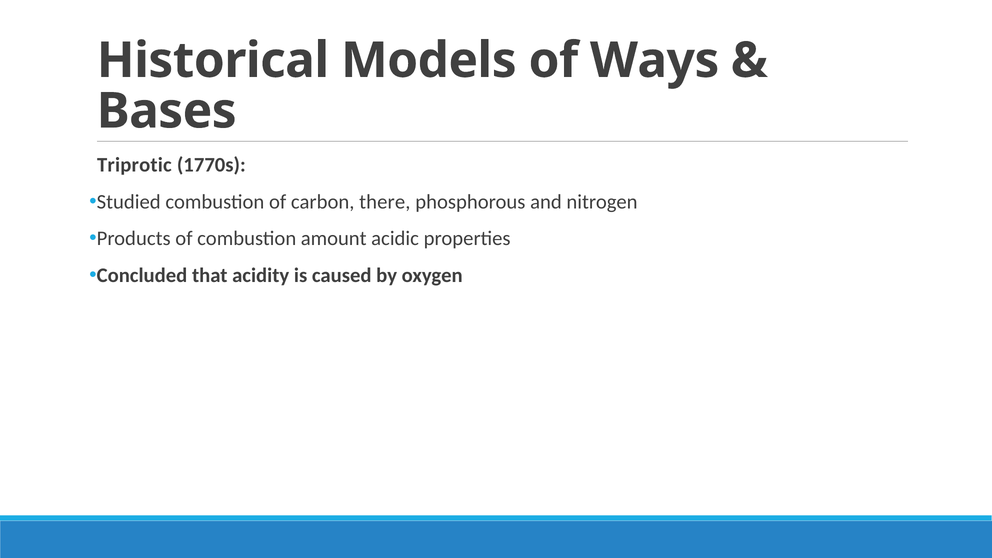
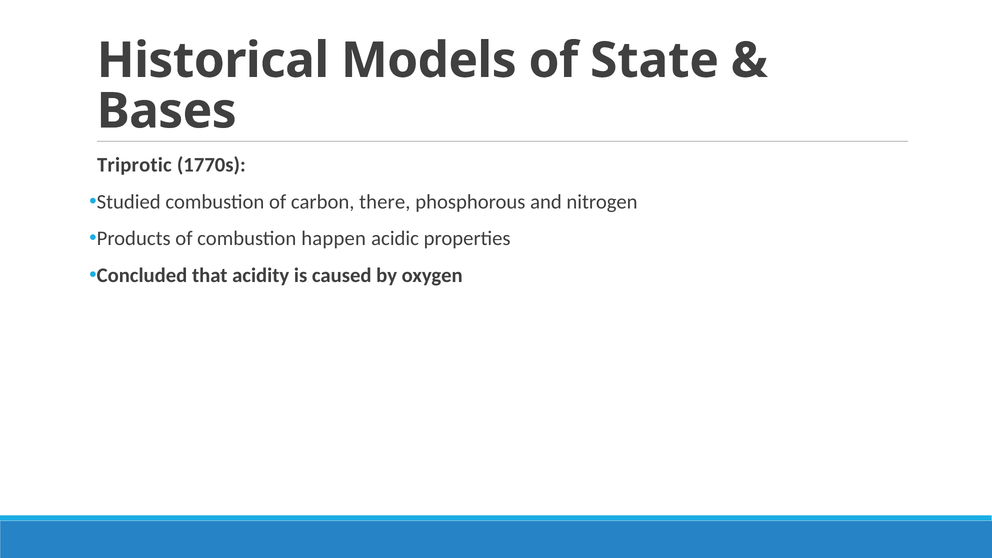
Ways: Ways -> State (655, 61)
amount: amount -> happen (334, 239)
